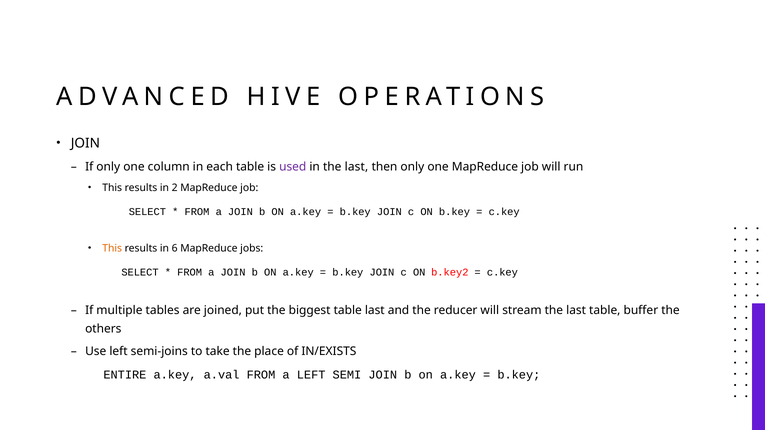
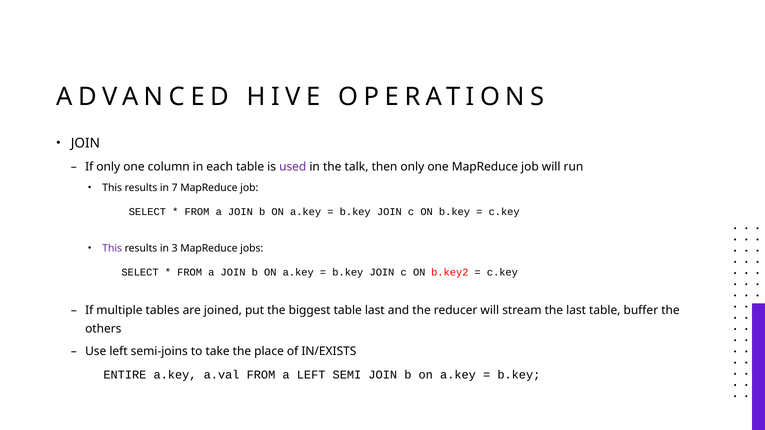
in the last: last -> talk (356, 167)
2: 2 -> 7 (175, 188)
This colour: orange -> purple (112, 248)
6: 6 -> 3 (175, 248)
